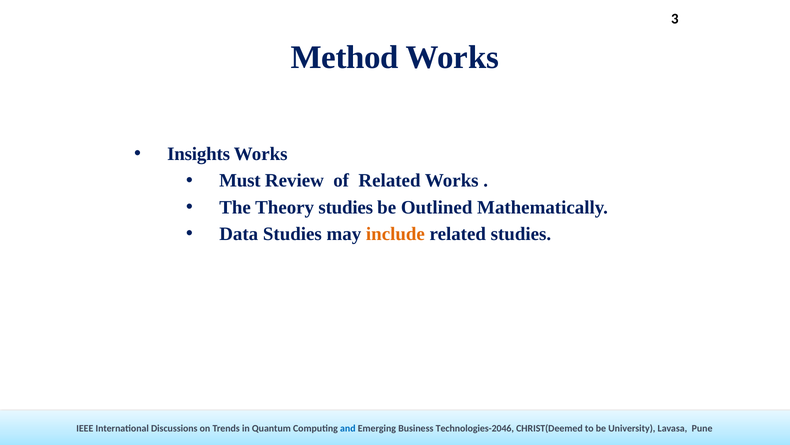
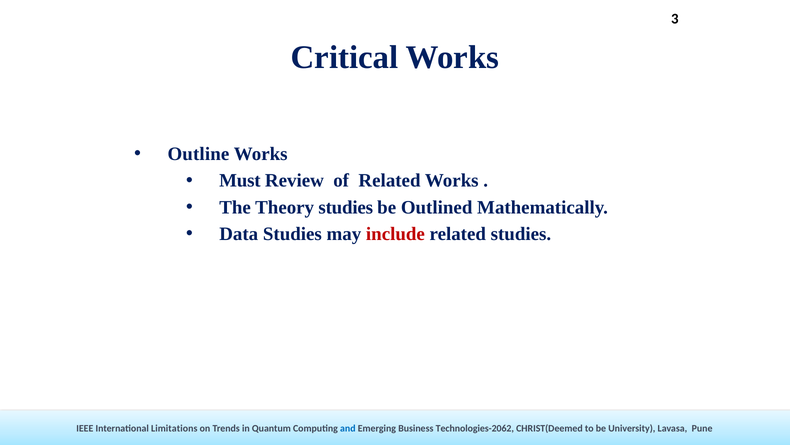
Method: Method -> Critical (344, 57)
Insights: Insights -> Outline (198, 154)
include colour: orange -> red (395, 234)
Discussions: Discussions -> Limitations (174, 428)
Technologies-2046: Technologies-2046 -> Technologies-2062 (475, 428)
